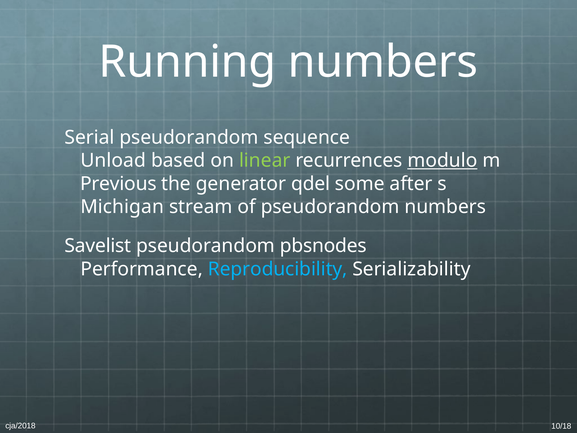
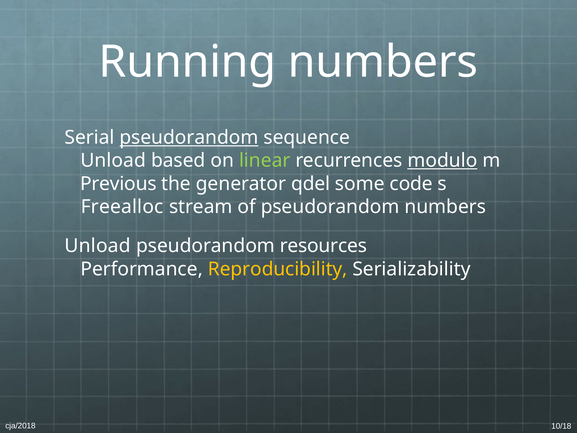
pseudorandom underline: none -> present (189, 137)
after: after -> code (411, 184)
Michigan: Michigan -> Freealloc (122, 207)
Savelist: Savelist -> Unload (98, 246)
pbsnodes: pbsnodes -> resources (323, 246)
Reproducibility colour: light blue -> yellow (278, 269)
